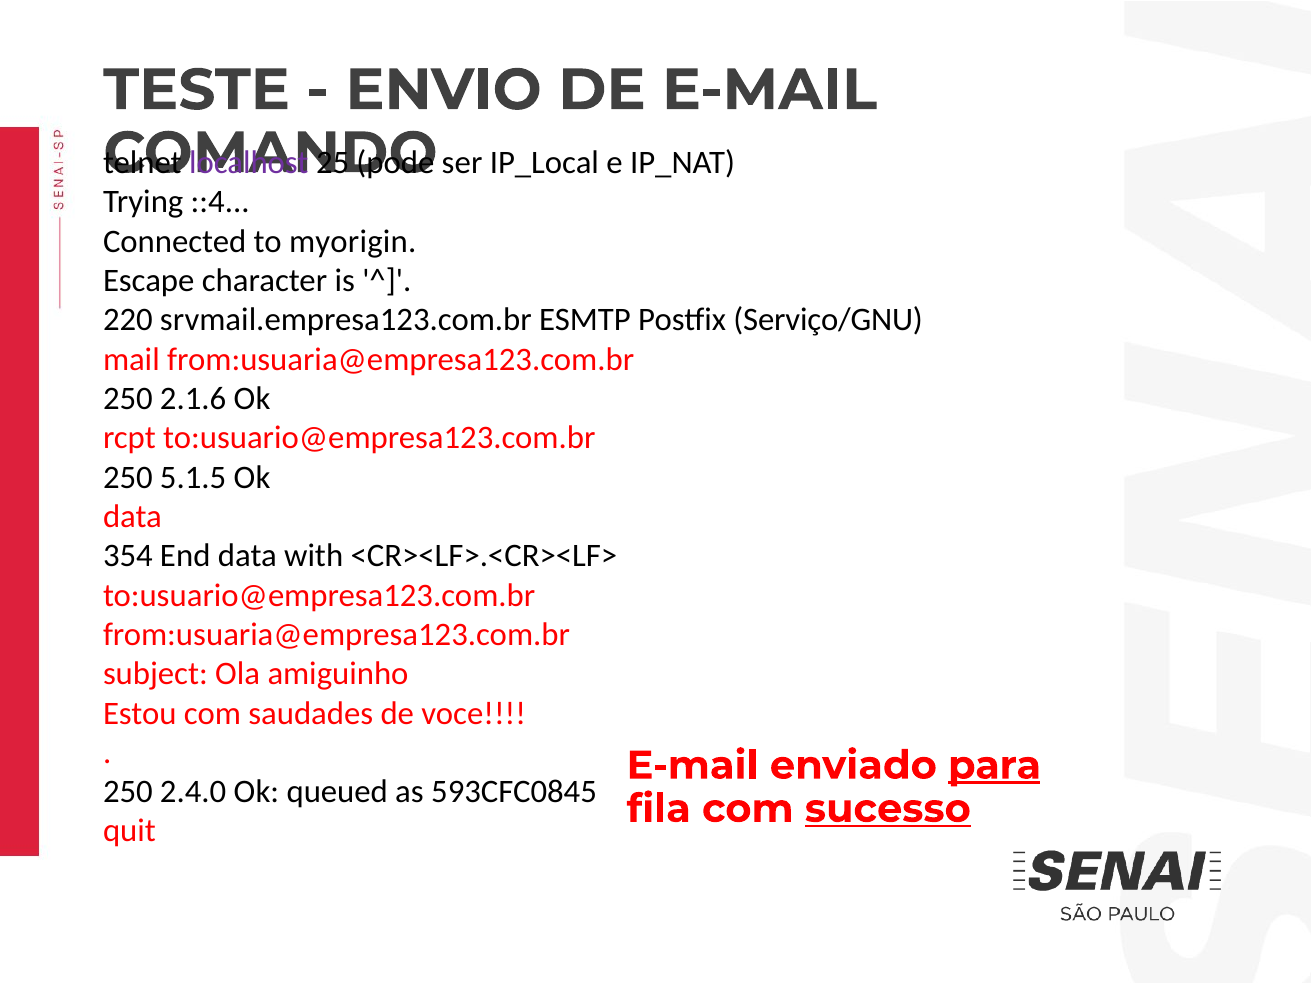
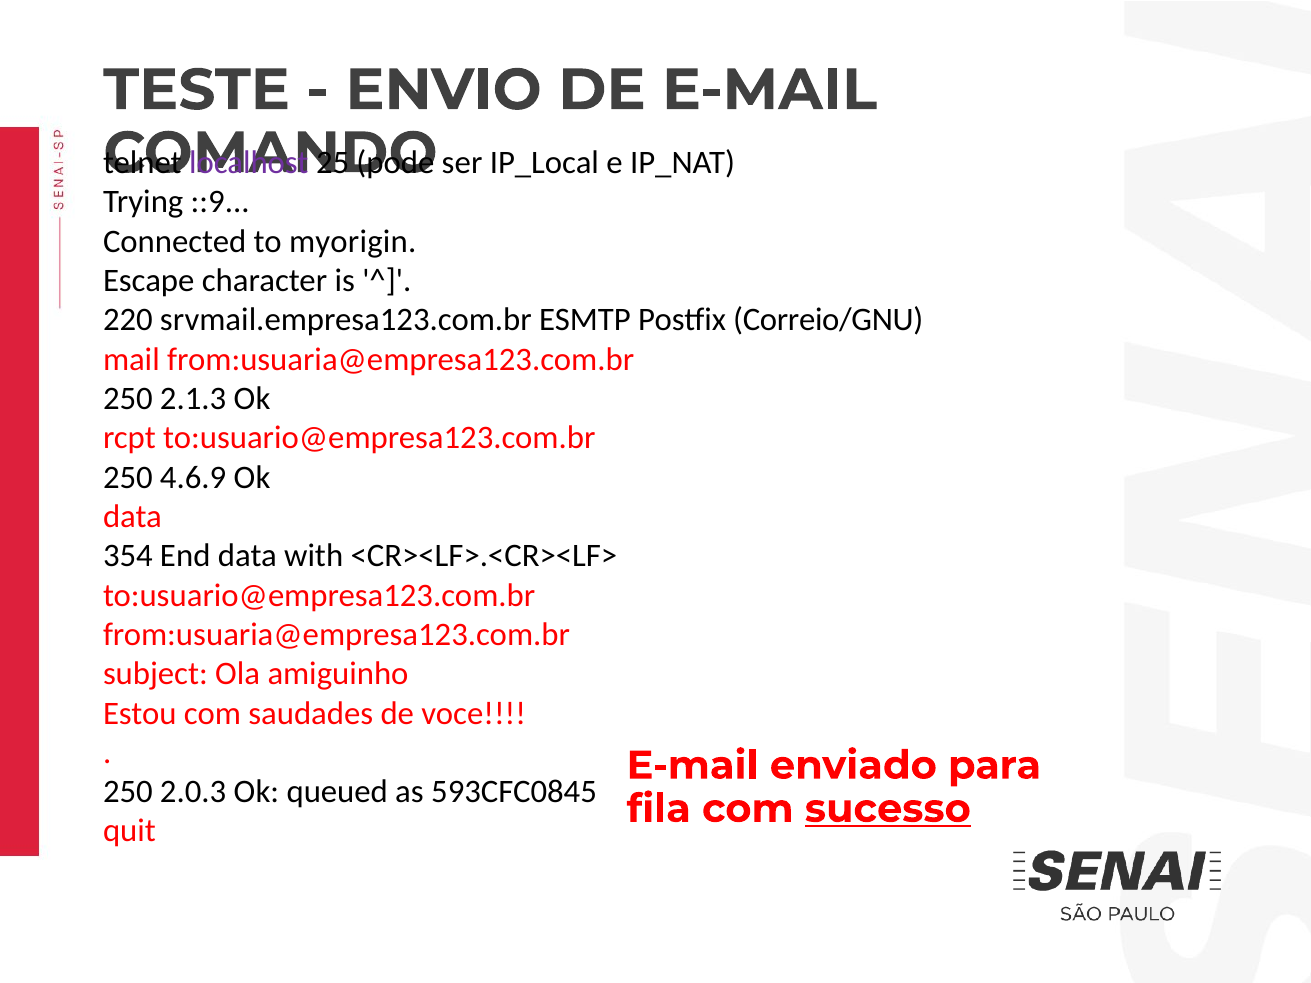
::4: ::4 -> ::9 (220, 202)
Serviço/GNU: Serviço/GNU -> Correio/GNU (828, 320)
2.1.6: 2.1.6 -> 2.1.3 (193, 399)
5.1.5: 5.1.5 -> 4.6.9 (193, 477)
para underline: present -> none (995, 766)
2.4.0: 2.4.0 -> 2.0.3 (193, 792)
